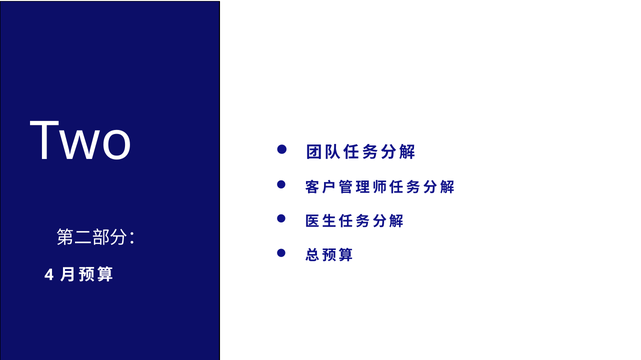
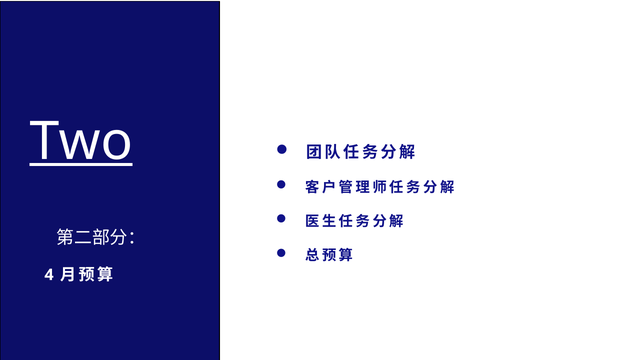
Two underline: none -> present (81, 142)
